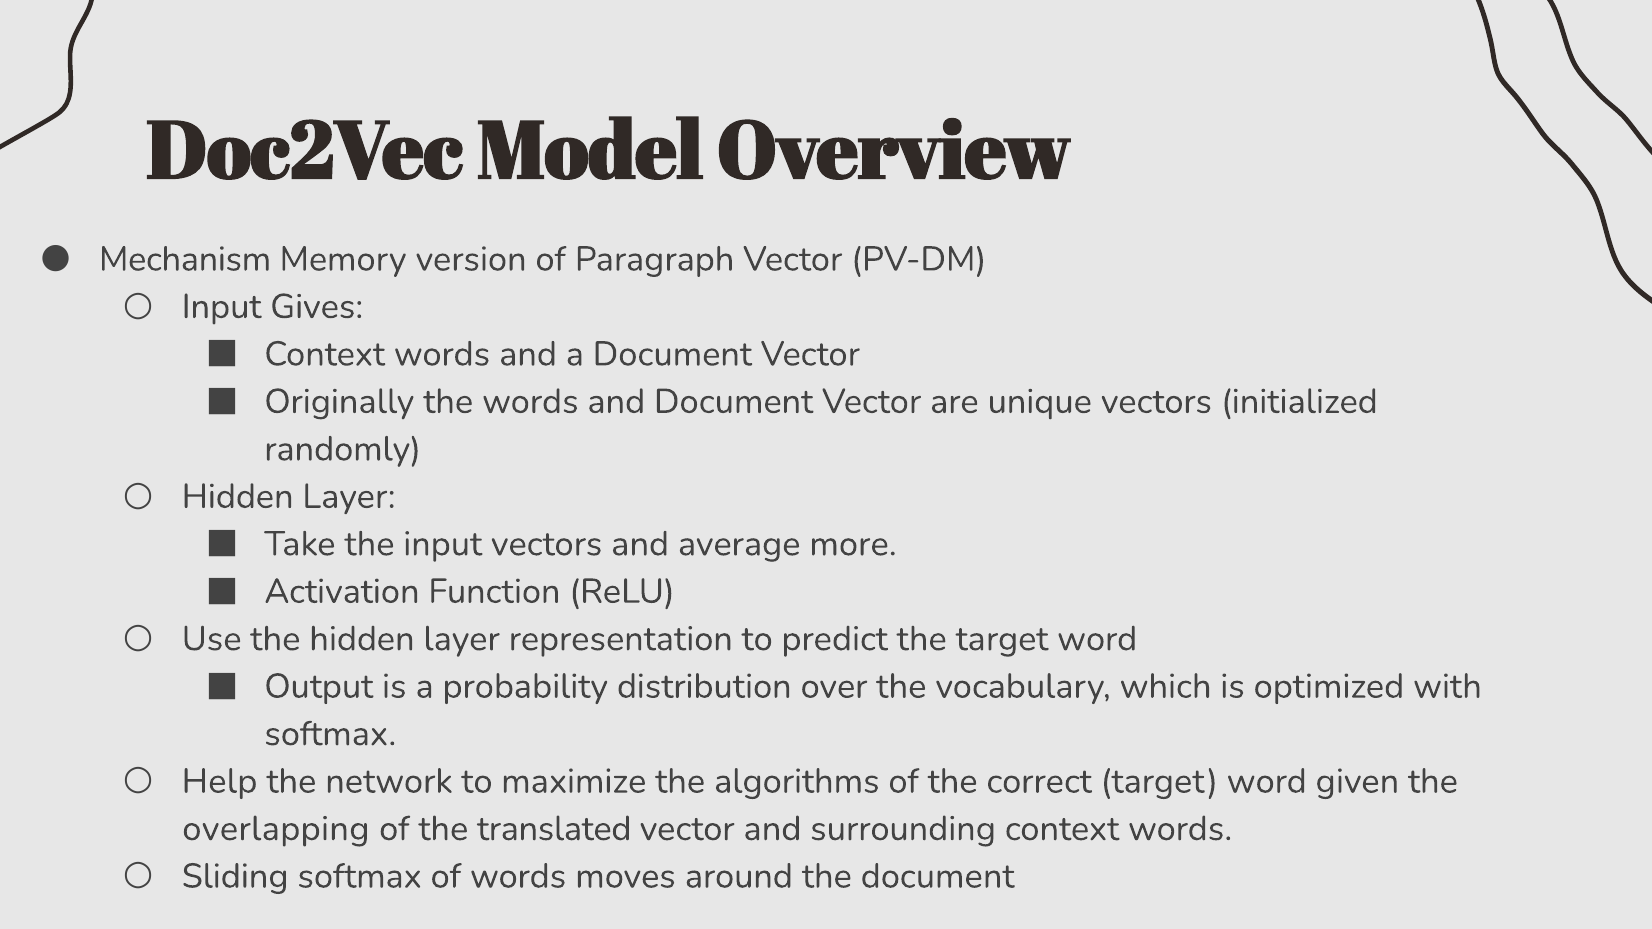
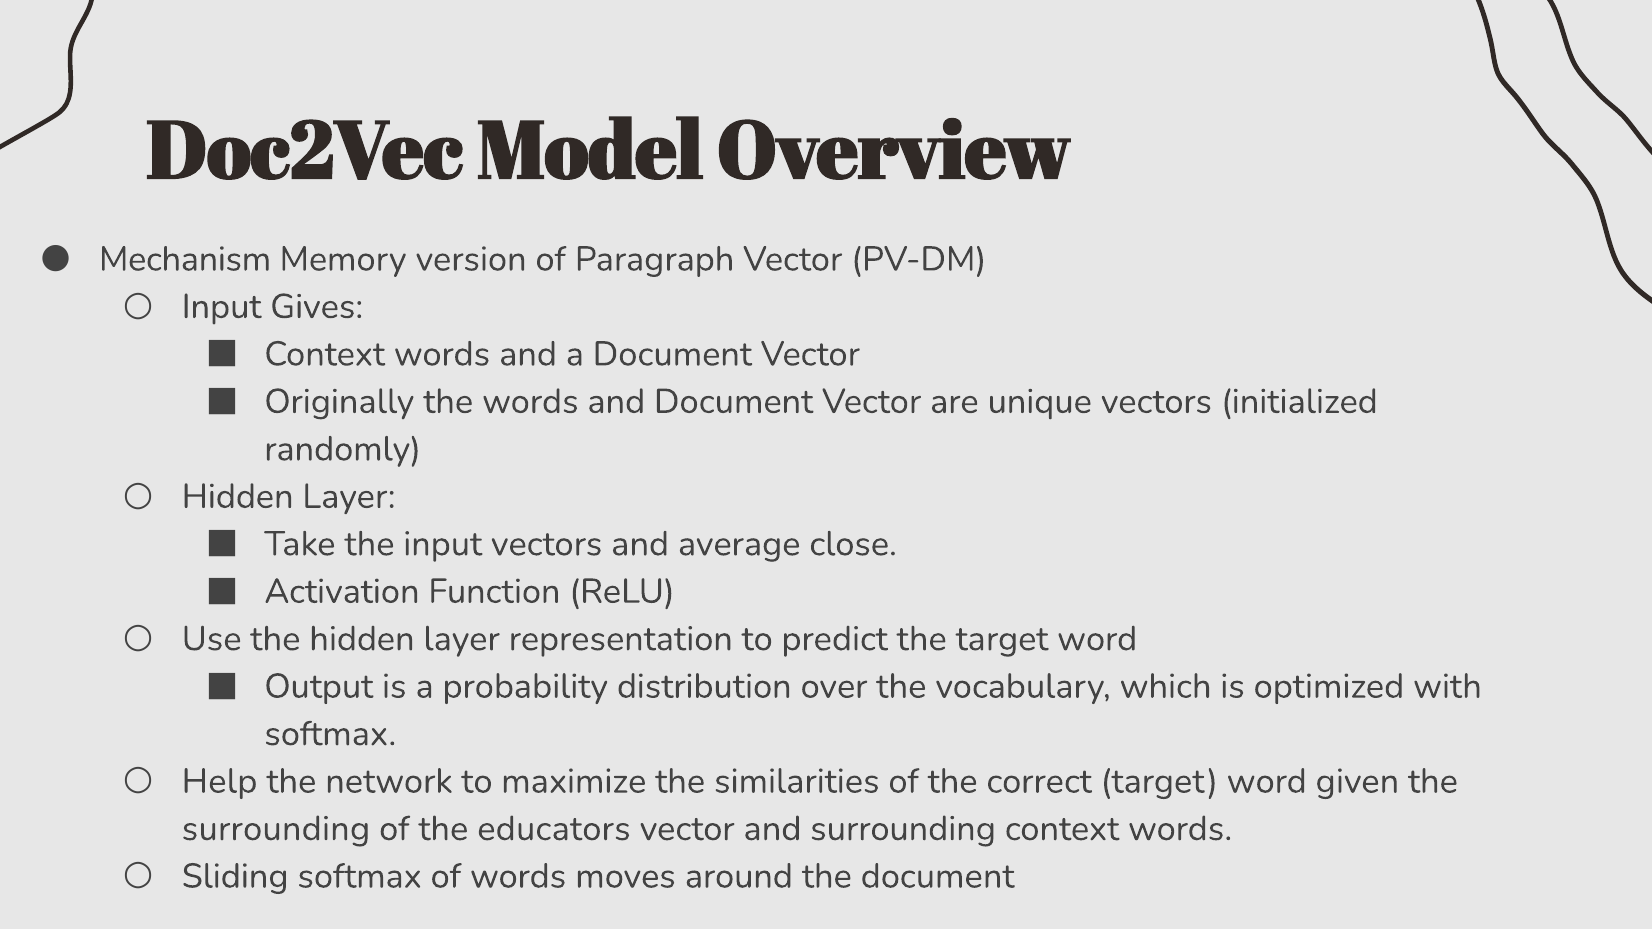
more: more -> close (853, 544)
algorithms: algorithms -> similarities (797, 781)
overlapping: overlapping -> surrounding (276, 829)
translated: translated -> educators (554, 829)
